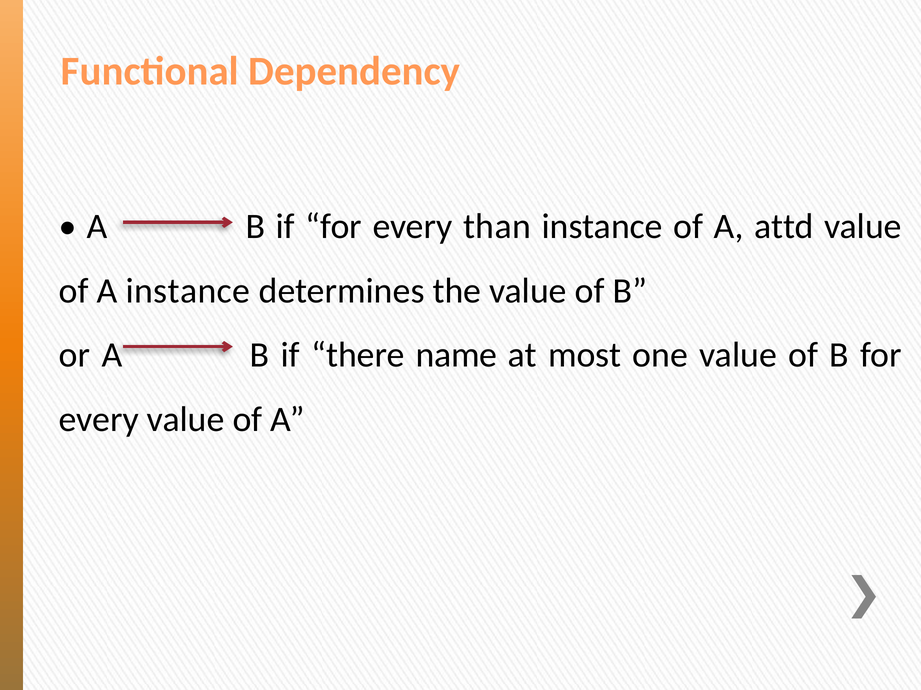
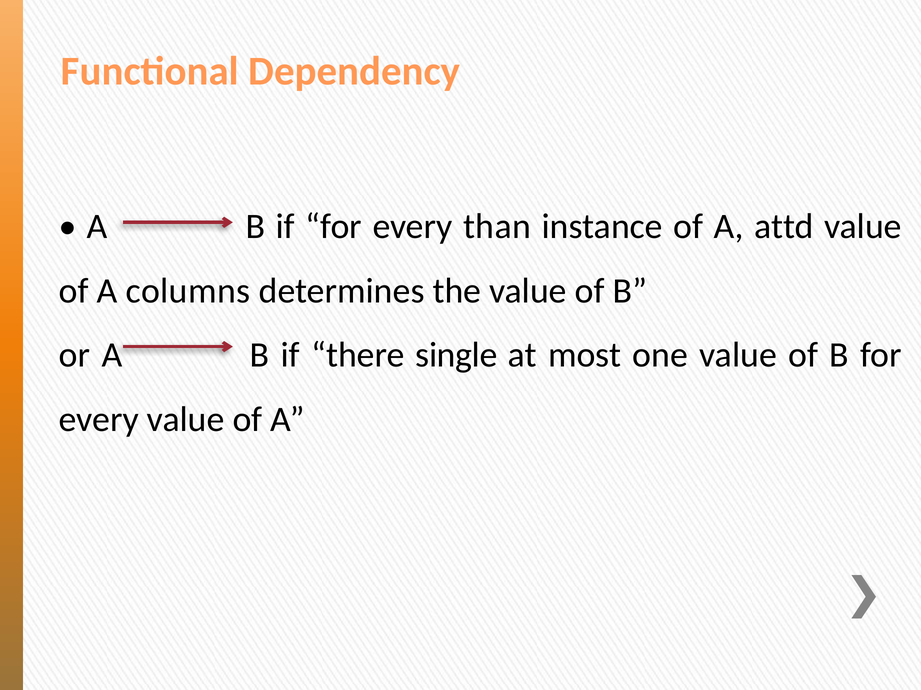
A instance: instance -> columns (188, 291)
name: name -> single (456, 356)
